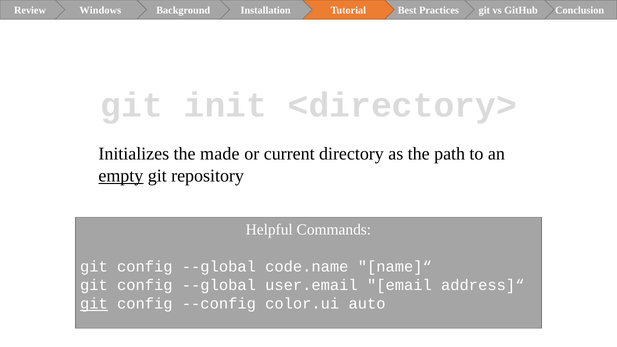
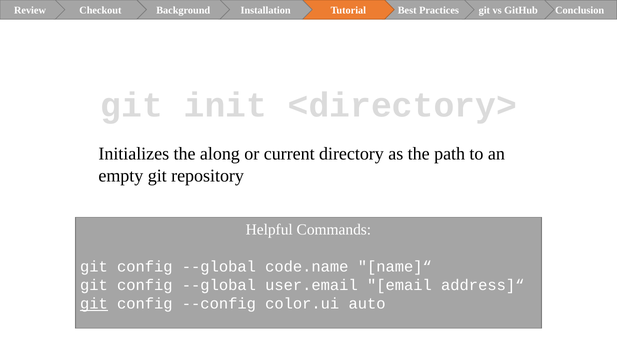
Windows: Windows -> Checkout (100, 10)
made: made -> along (220, 154)
empty underline: present -> none (121, 176)
